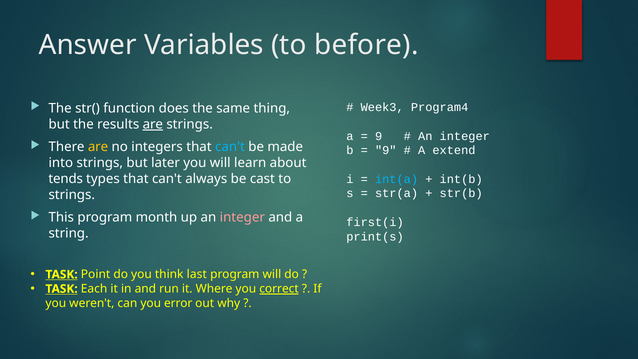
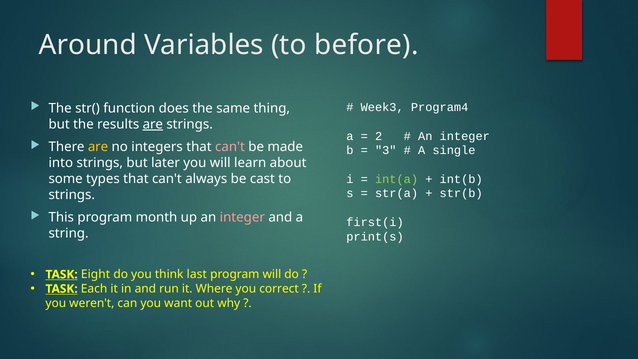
Answer: Answer -> Around (88, 45)
9: 9 -> 2 (379, 136)
can't colour: light blue -> pink (230, 147)
9: 9 -> 3 (386, 150)
extend: extend -> single (454, 150)
int(a colour: light blue -> light green (397, 179)
tends: tends -> some (66, 179)
Point: Point -> Eight (96, 274)
correct underline: present -> none (279, 289)
error: error -> want (178, 303)
